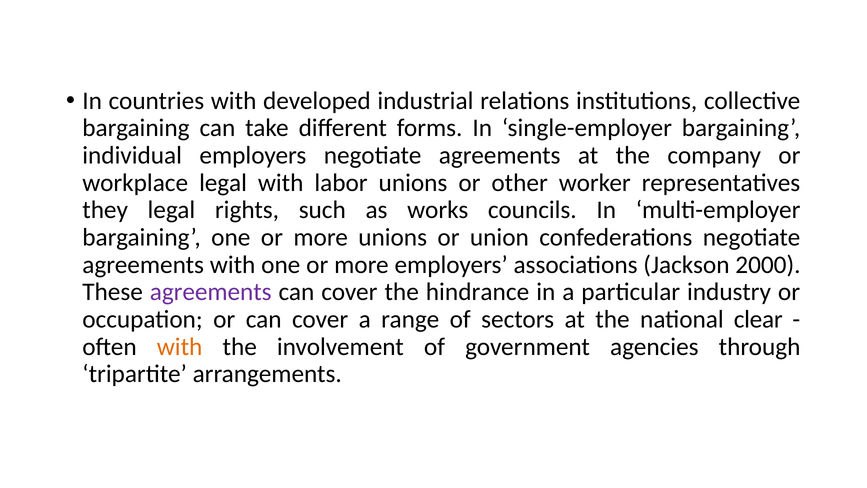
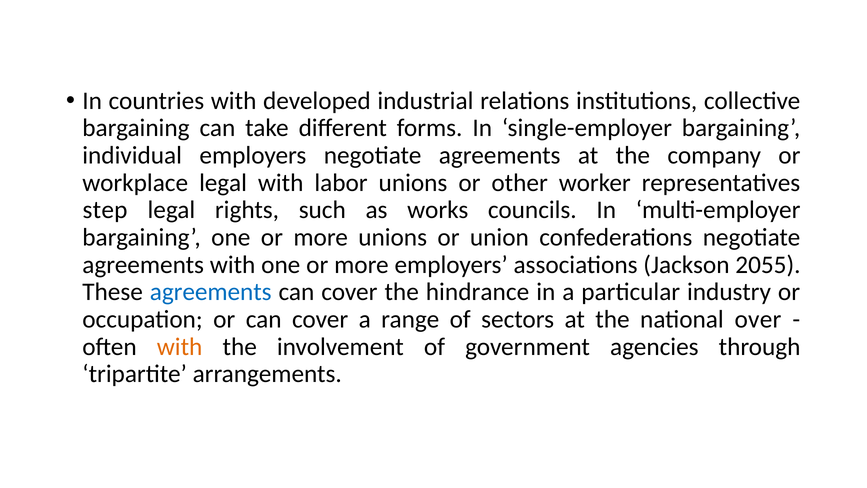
they: they -> step (105, 210)
2000: 2000 -> 2055 (768, 265)
agreements colour: purple -> blue (211, 292)
clear: clear -> over (758, 319)
